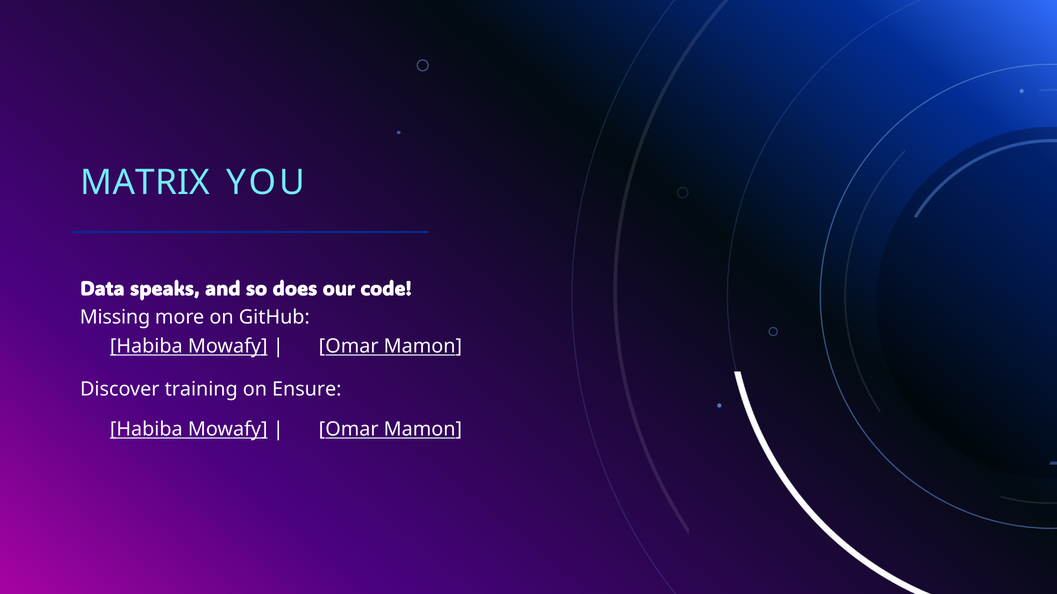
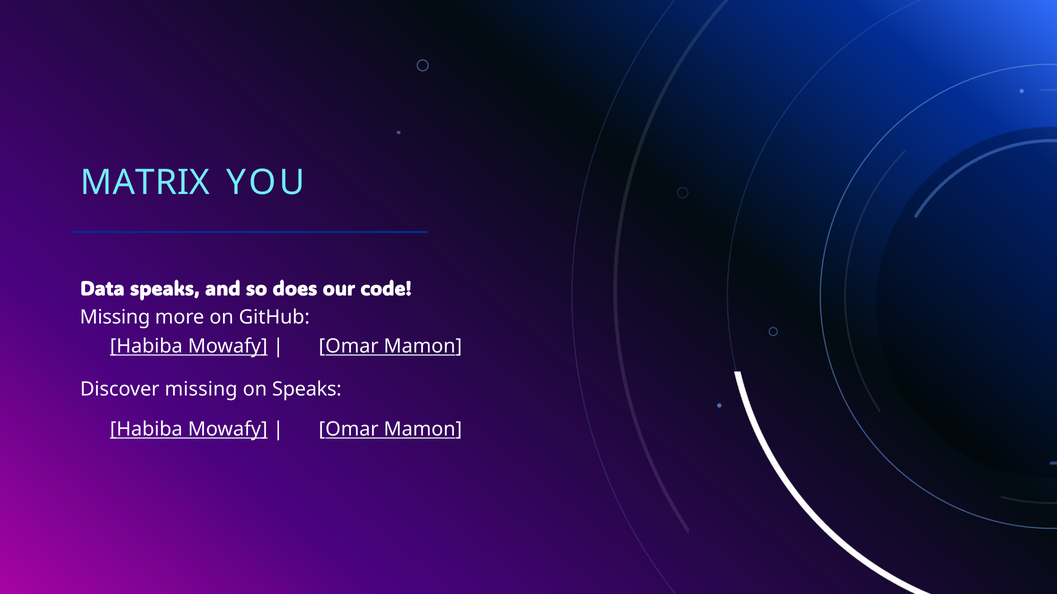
Discover training: training -> missing (201, 389)
on Ensure: Ensure -> Speaks (307, 389)
